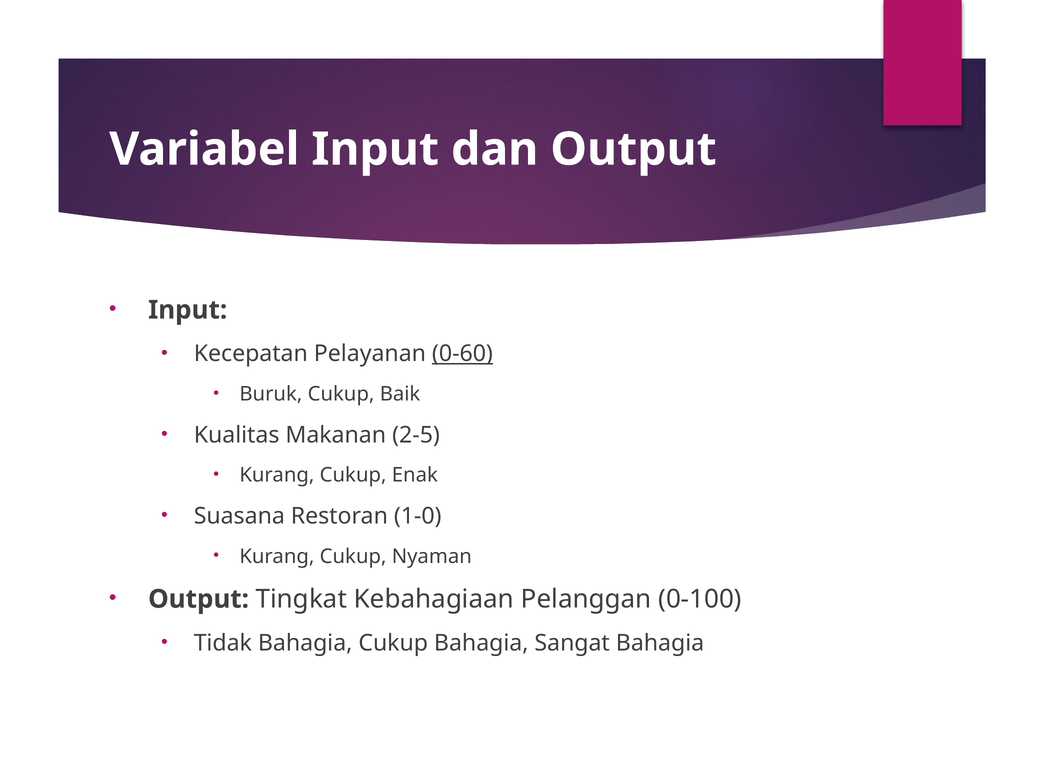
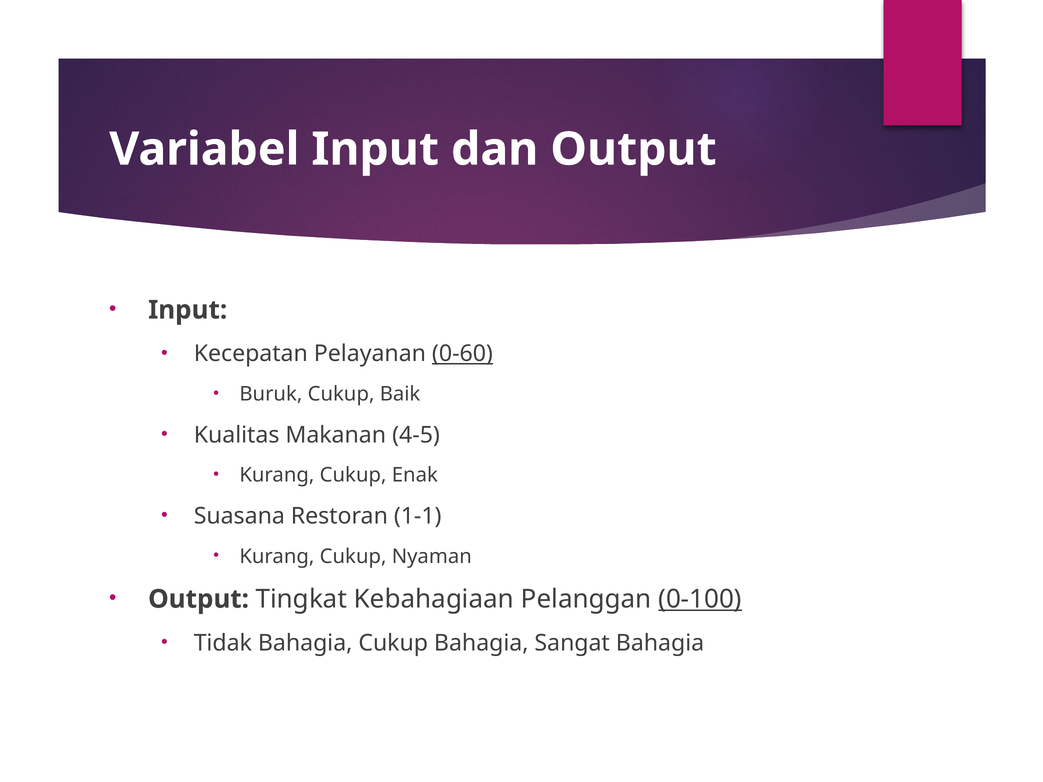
2-5: 2-5 -> 4-5 (416, 435)
1-0: 1-0 -> 1-1 (418, 516)
0-100 underline: none -> present (700, 599)
